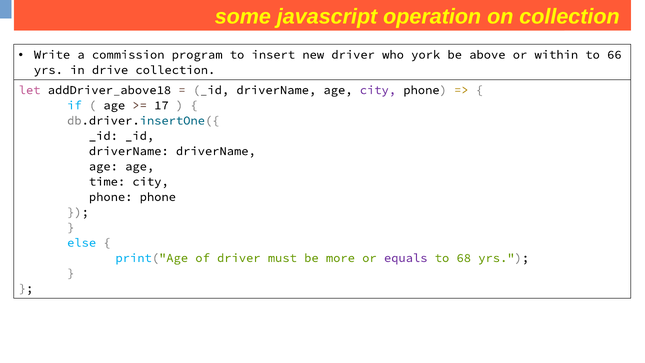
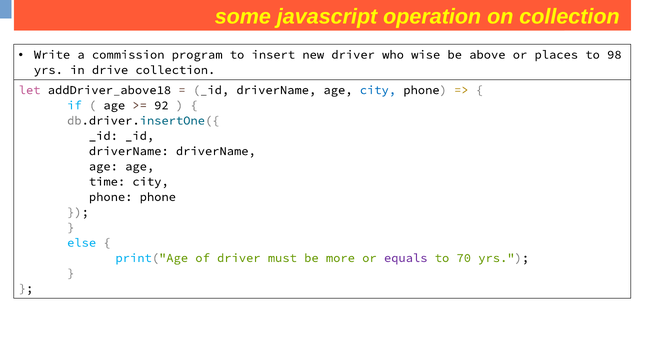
york: york -> wise (426, 55)
within: within -> places (556, 55)
66: 66 -> 98 (614, 55)
city colour: purple -> blue (378, 90)
17: 17 -> 92 (161, 105)
68: 68 -> 70 (464, 258)
